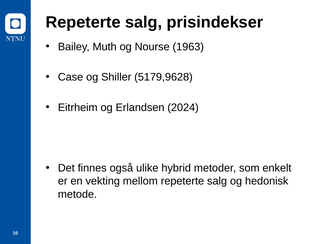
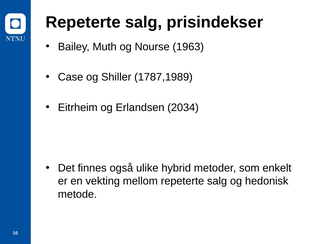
5179,9628: 5179,9628 -> 1787,1989 (164, 77)
2024: 2024 -> 2034 (183, 107)
